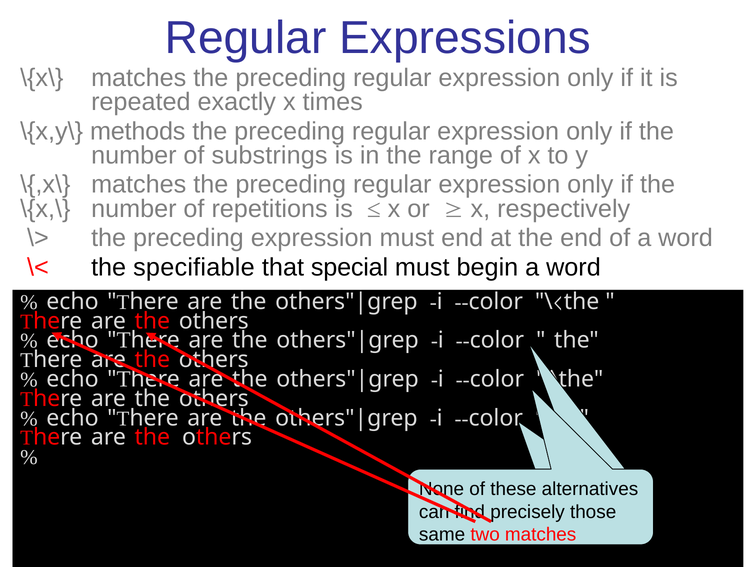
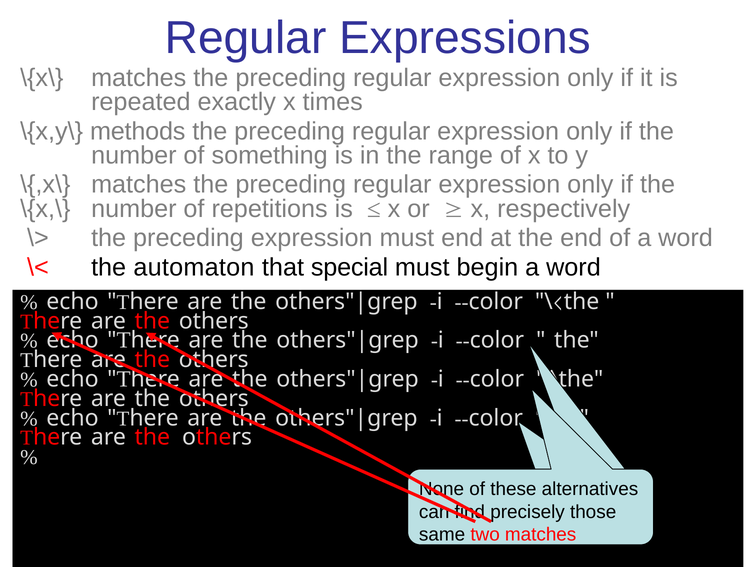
substrings: substrings -> something (270, 155)
specifiable: specifiable -> automaton (194, 267)
